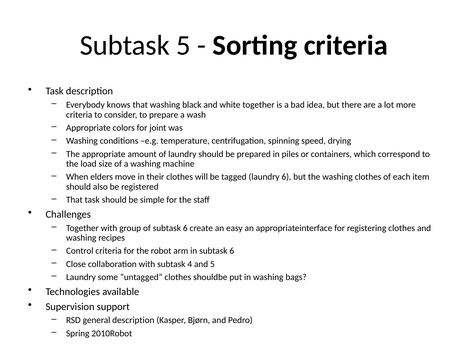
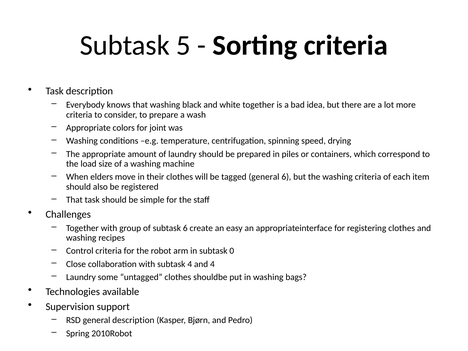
tagged laundry: laundry -> general (264, 177)
washing clothes: clothes -> criteria (368, 177)
in subtask 6: 6 -> 0 (232, 251)
and 5: 5 -> 4 (212, 264)
